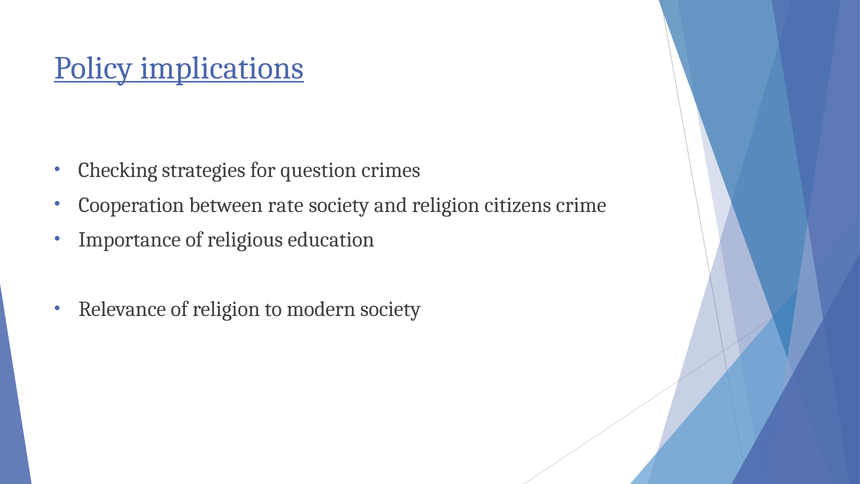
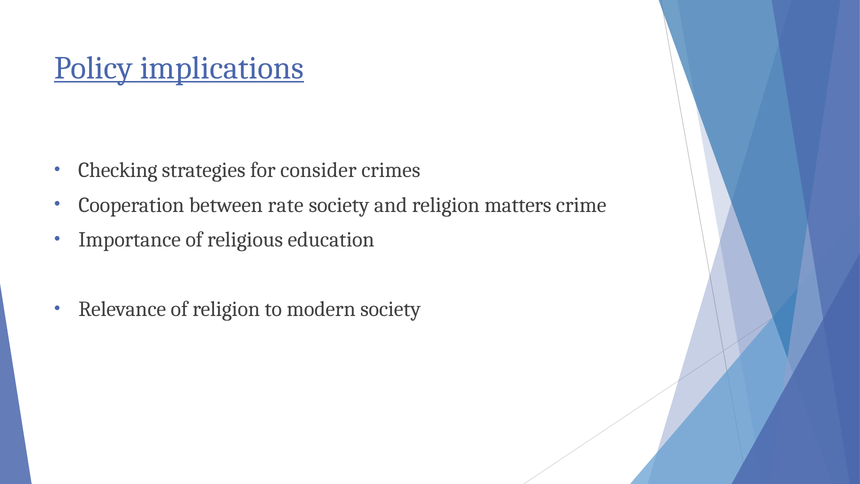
question: question -> consider (318, 170)
citizens: citizens -> matters (518, 205)
